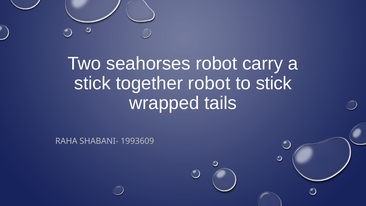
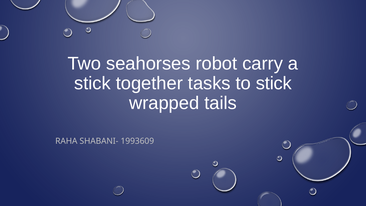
together robot: robot -> tasks (209, 83)
